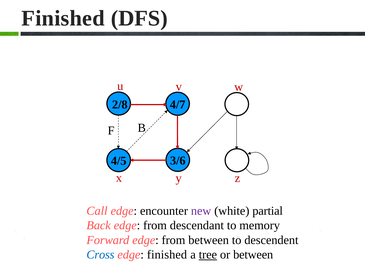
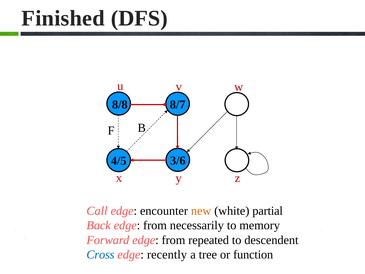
2/8: 2/8 -> 8/8 (120, 104)
4/7: 4/7 -> 8/7 (178, 104)
new colour: purple -> orange (201, 211)
descendant: descendant -> necessarily (197, 225)
from between: between -> repeated (209, 240)
edge finished: finished -> recently (167, 254)
tree underline: present -> none (208, 254)
or between: between -> function (253, 254)
